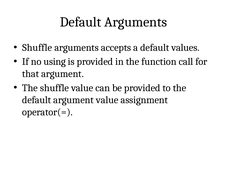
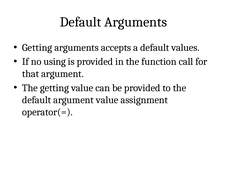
Shuffle: Shuffle -> Getting (37, 48)
The shuffle: shuffle -> getting (54, 88)
